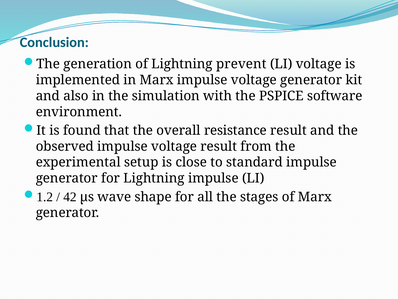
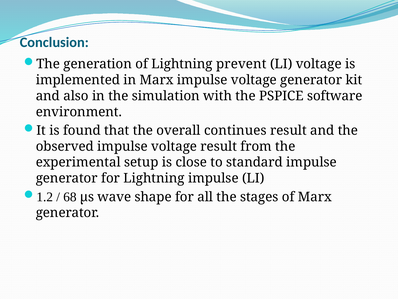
resistance: resistance -> continues (235, 130)
42: 42 -> 68 (70, 197)
